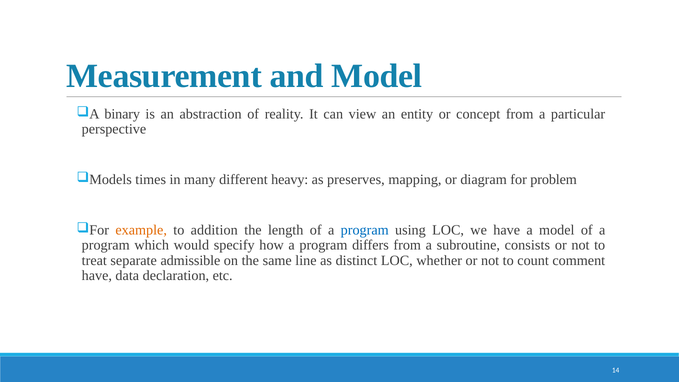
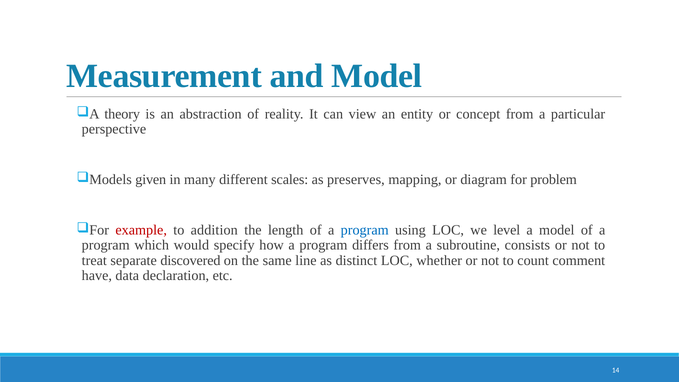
binary: binary -> theory (122, 114)
times: times -> given (151, 180)
heavy: heavy -> scales (290, 180)
example colour: orange -> red (141, 230)
we have: have -> level (507, 230)
admissible: admissible -> discovered (190, 260)
